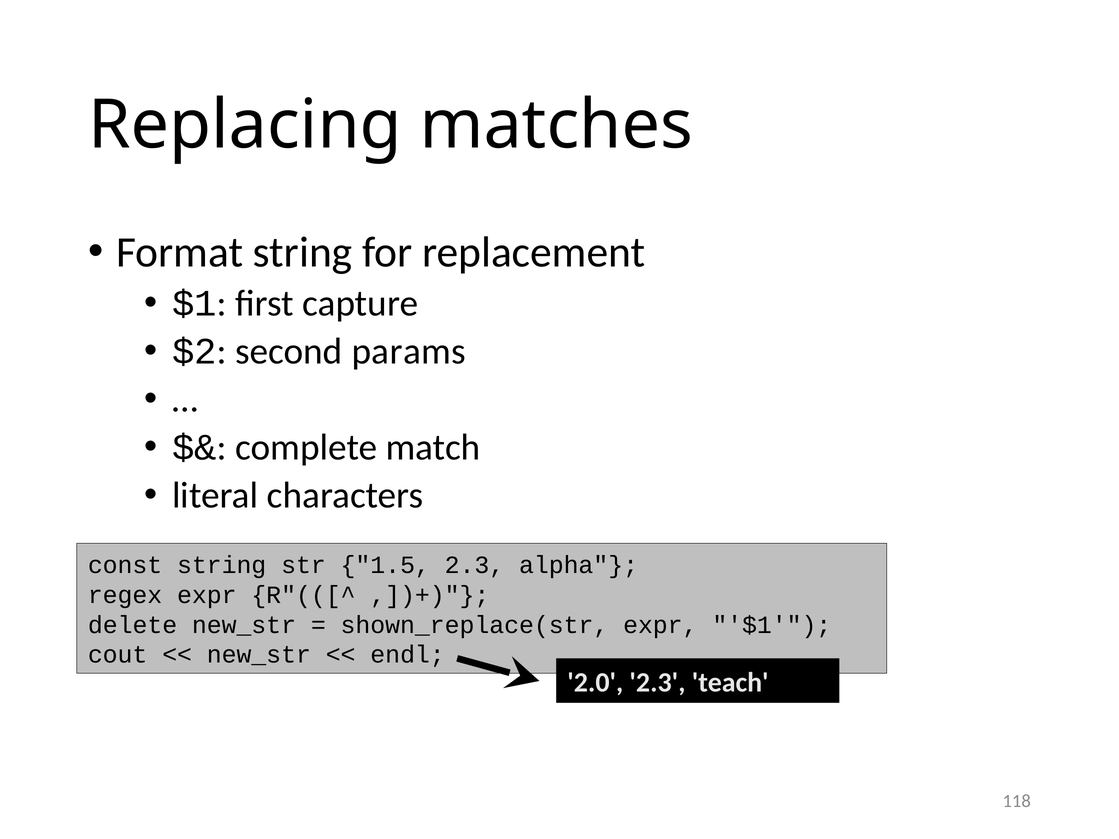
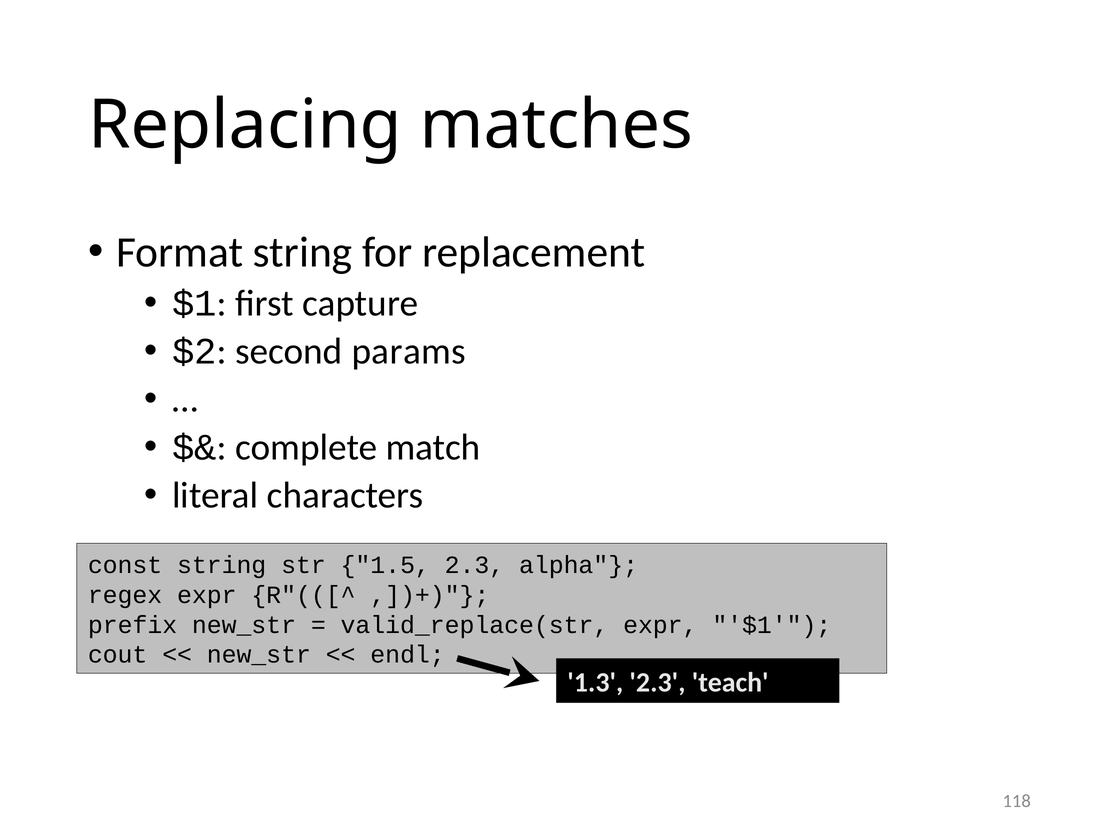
delete: delete -> prefix (133, 625)
shown_replace(str: shown_replace(str -> valid_replace(str (474, 625)
2.0: 2.0 -> 1.3 (595, 683)
